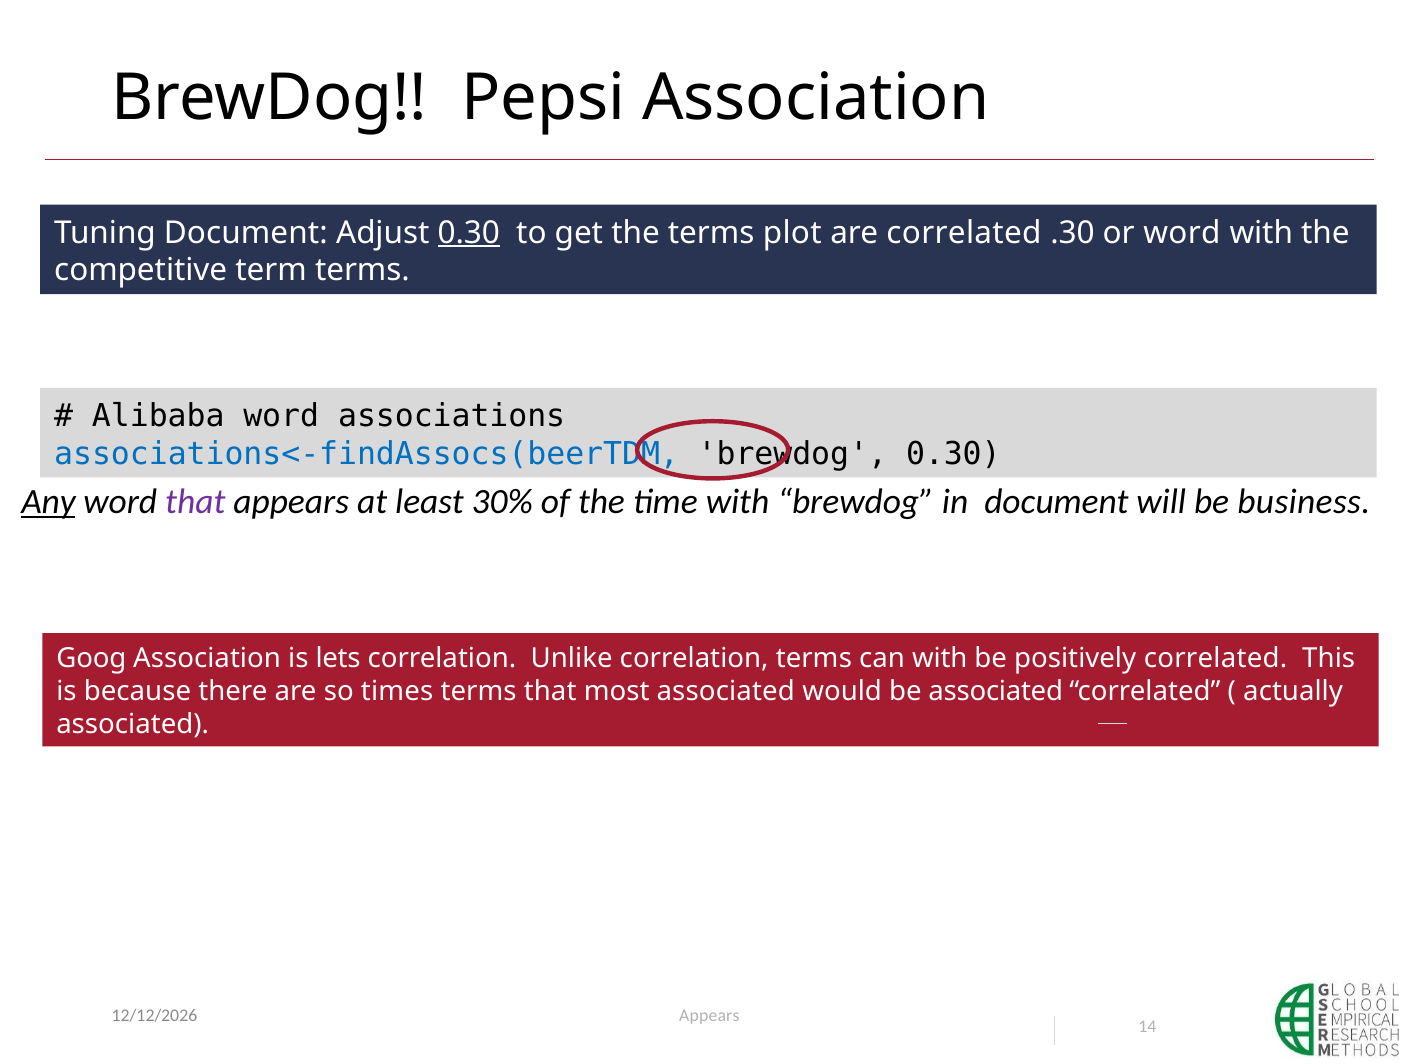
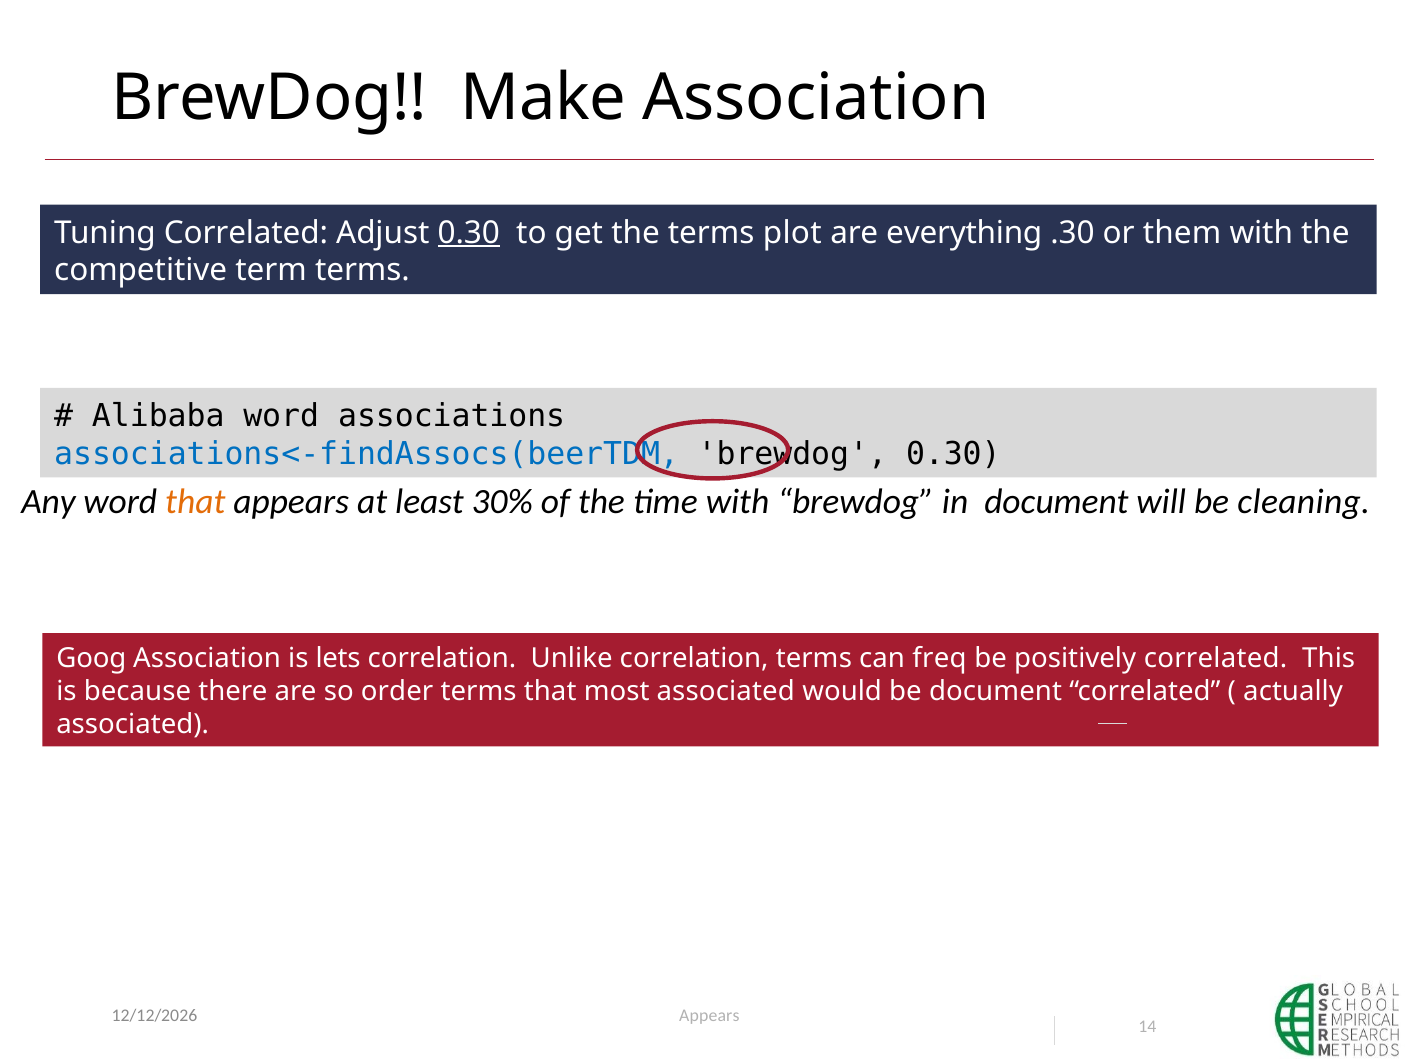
Pepsi: Pepsi -> Make (543, 98)
Tuning Document: Document -> Correlated (246, 233)
are correlated: correlated -> everything (964, 233)
or word: word -> them (1182, 233)
Any underline: present -> none (49, 502)
that colour: purple -> orange (195, 502)
business: business -> cleaning (1304, 502)
can with: with -> freq (940, 659)
times: times -> order (397, 692)
be associated: associated -> document (996, 692)
